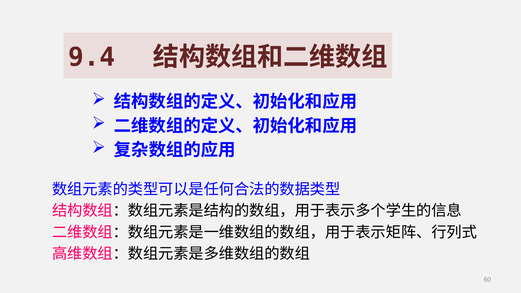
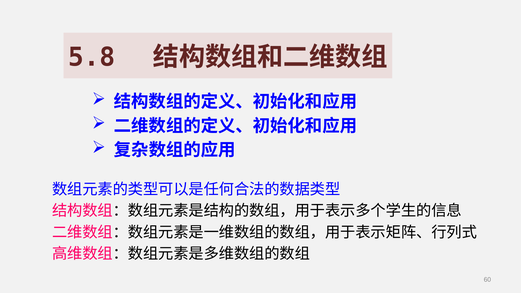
9.4: 9.4 -> 5.8 (92, 57)
